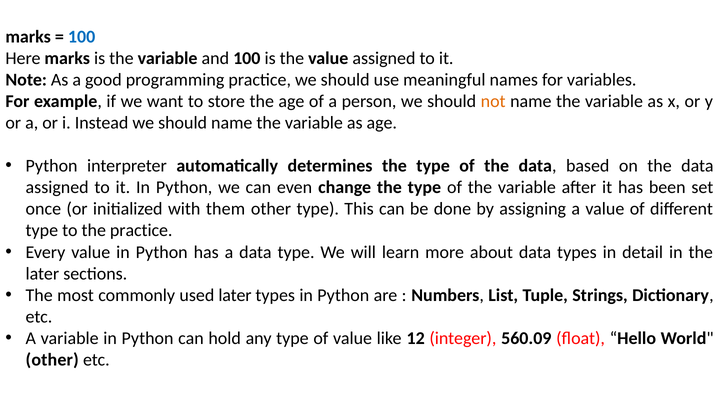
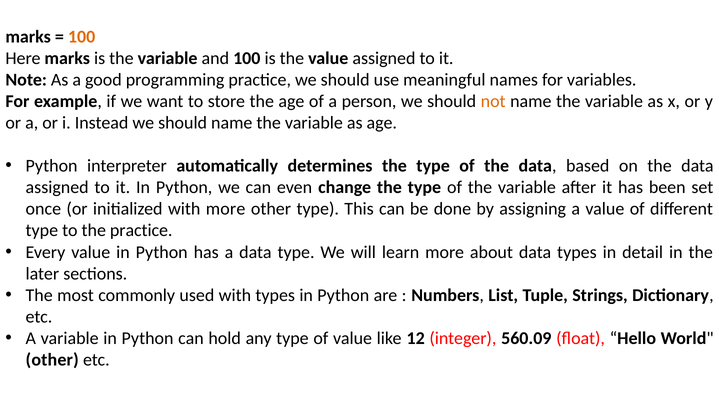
100 colour: blue -> orange (82, 37)
with them: them -> more (226, 209)
used later: later -> with (235, 296)
